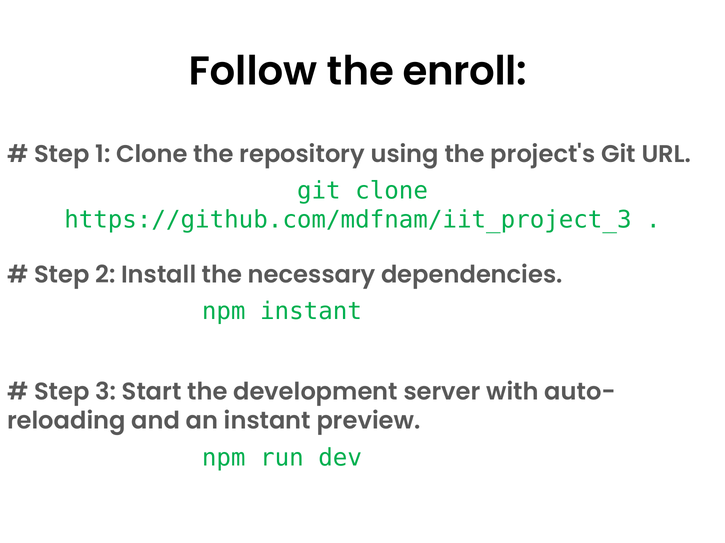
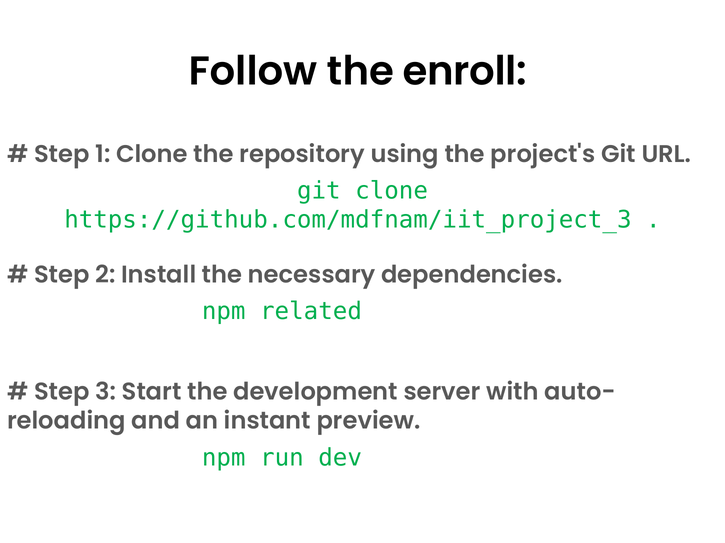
npm instant: instant -> related (311, 312)
